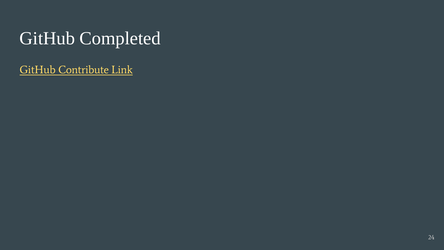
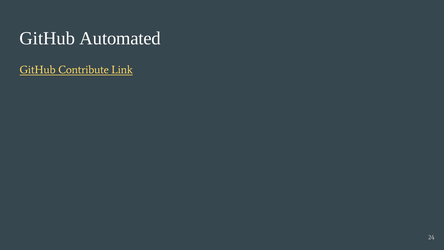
Completed: Completed -> Automated (120, 38)
